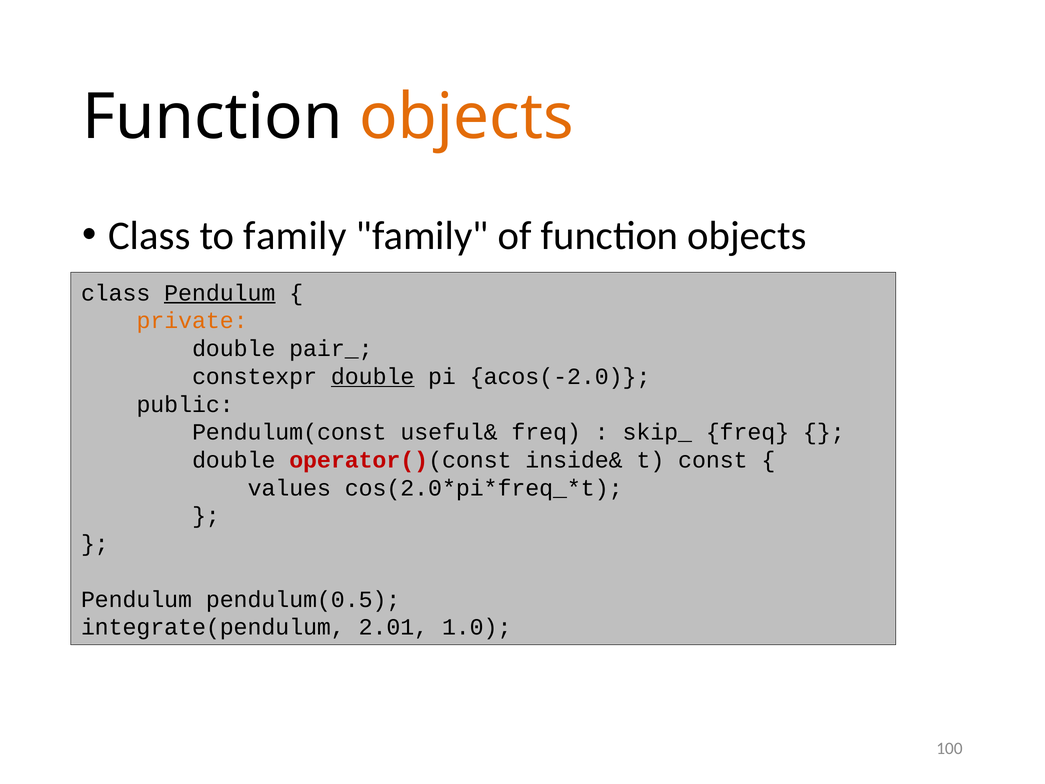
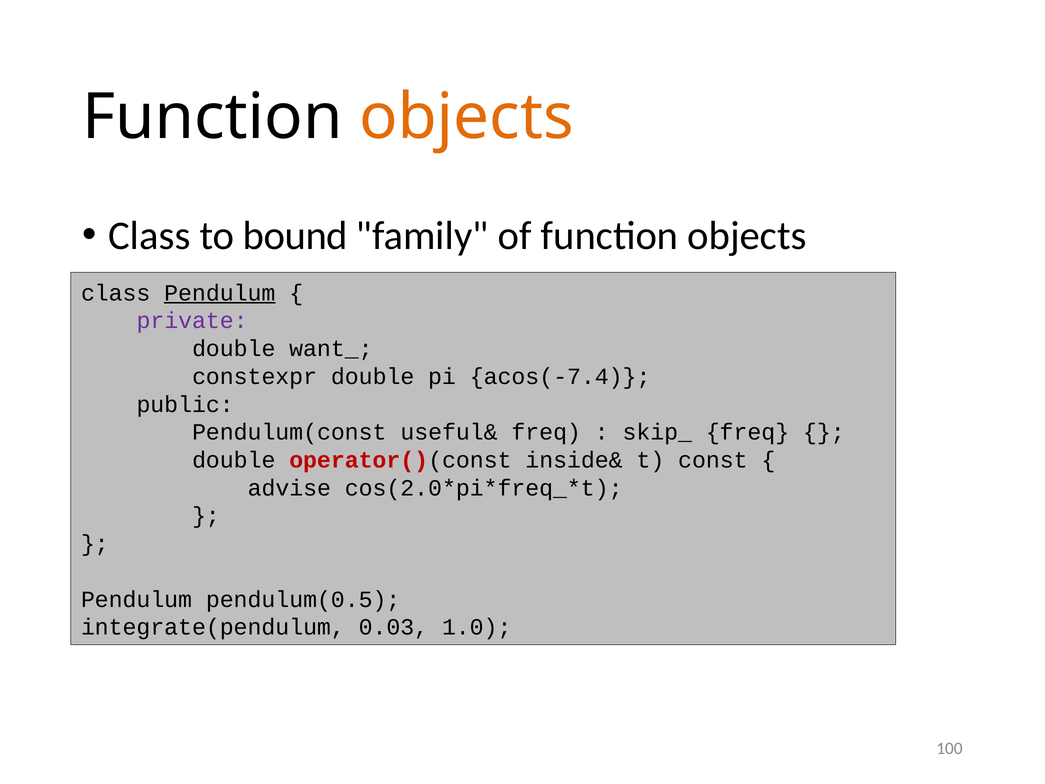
to family: family -> bound (295, 236)
private colour: orange -> purple (192, 321)
pair_: pair_ -> want_ (331, 349)
double underline: present -> none (373, 376)
acos(-2.0: acos(-2.0 -> acos(-7.4 (560, 376)
values: values -> advise (289, 488)
2.01: 2.01 -> 0.03 (393, 627)
